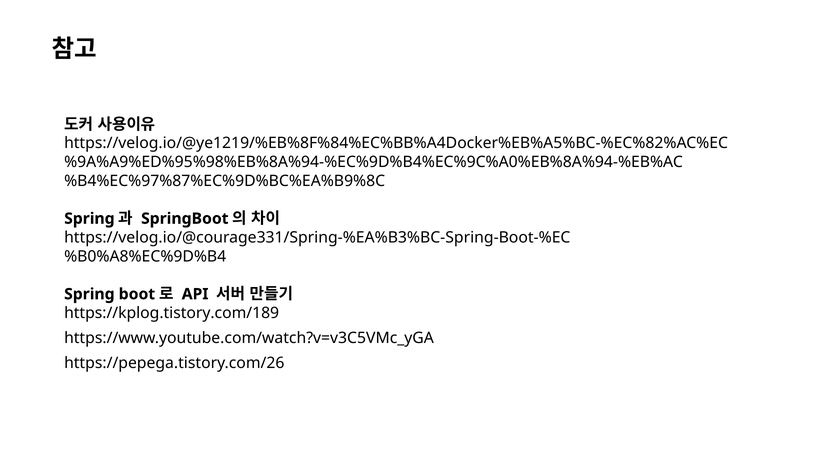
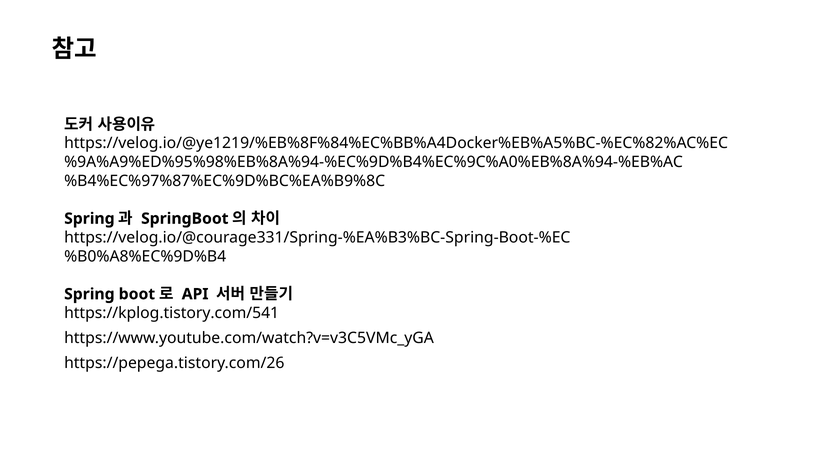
https://kplog.tistory.com/189: https://kplog.tistory.com/189 -> https://kplog.tistory.com/541 (172, 313)
